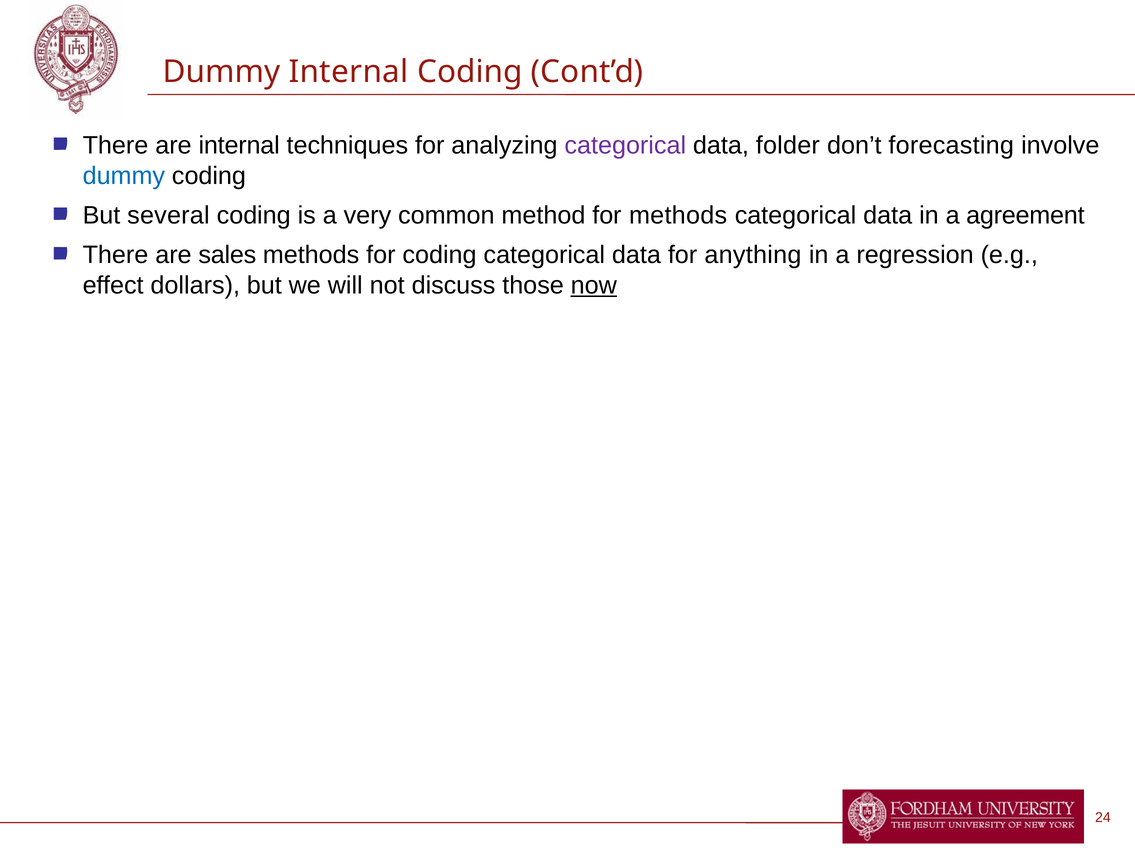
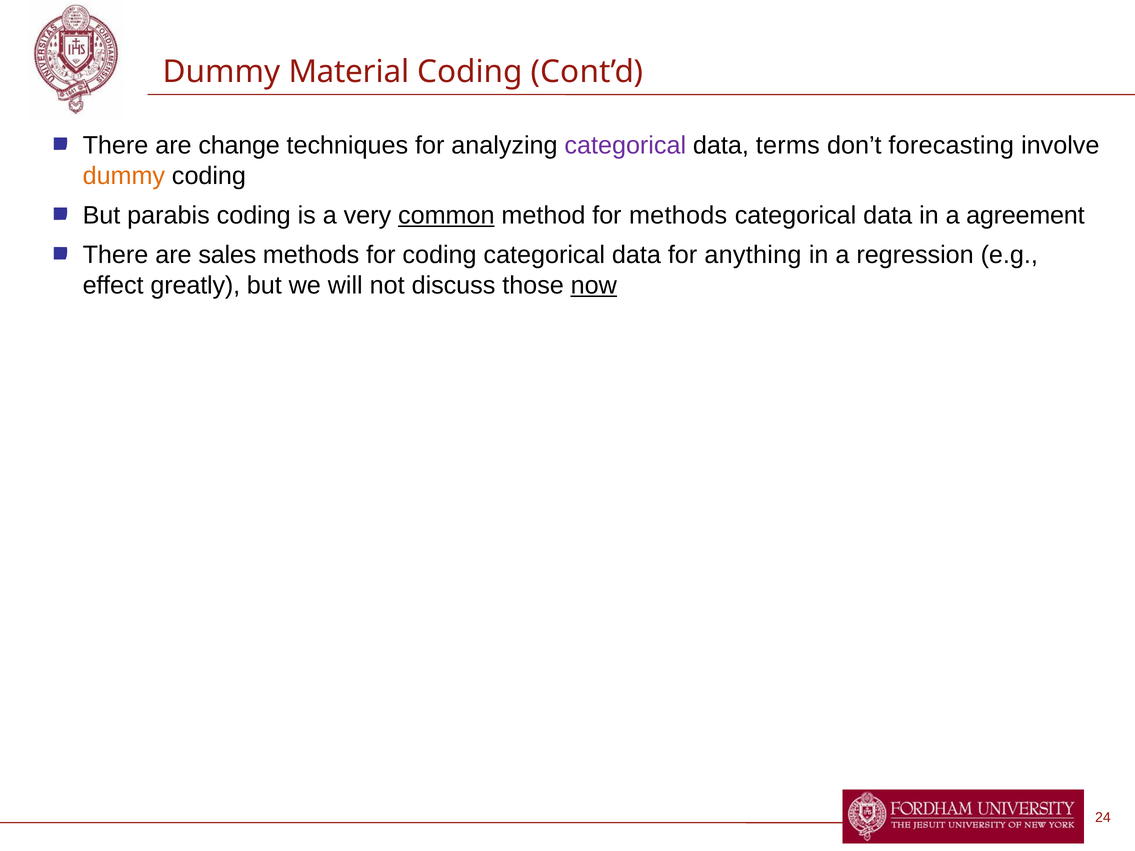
Dummy Internal: Internal -> Material (349, 72)
are internal: internal -> change (239, 146)
folder: folder -> terms (788, 146)
dummy colour: blue -> orange (124, 176)
several: several -> parabis (169, 216)
common underline: none -> present (446, 216)
dollars: dollars -> greatly (195, 285)
